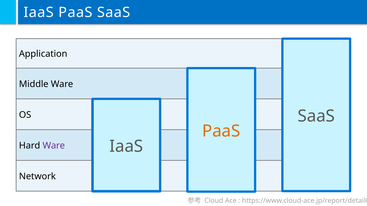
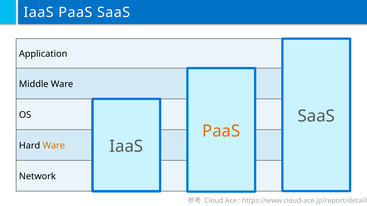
Ware colour: purple -> orange (54, 146)
